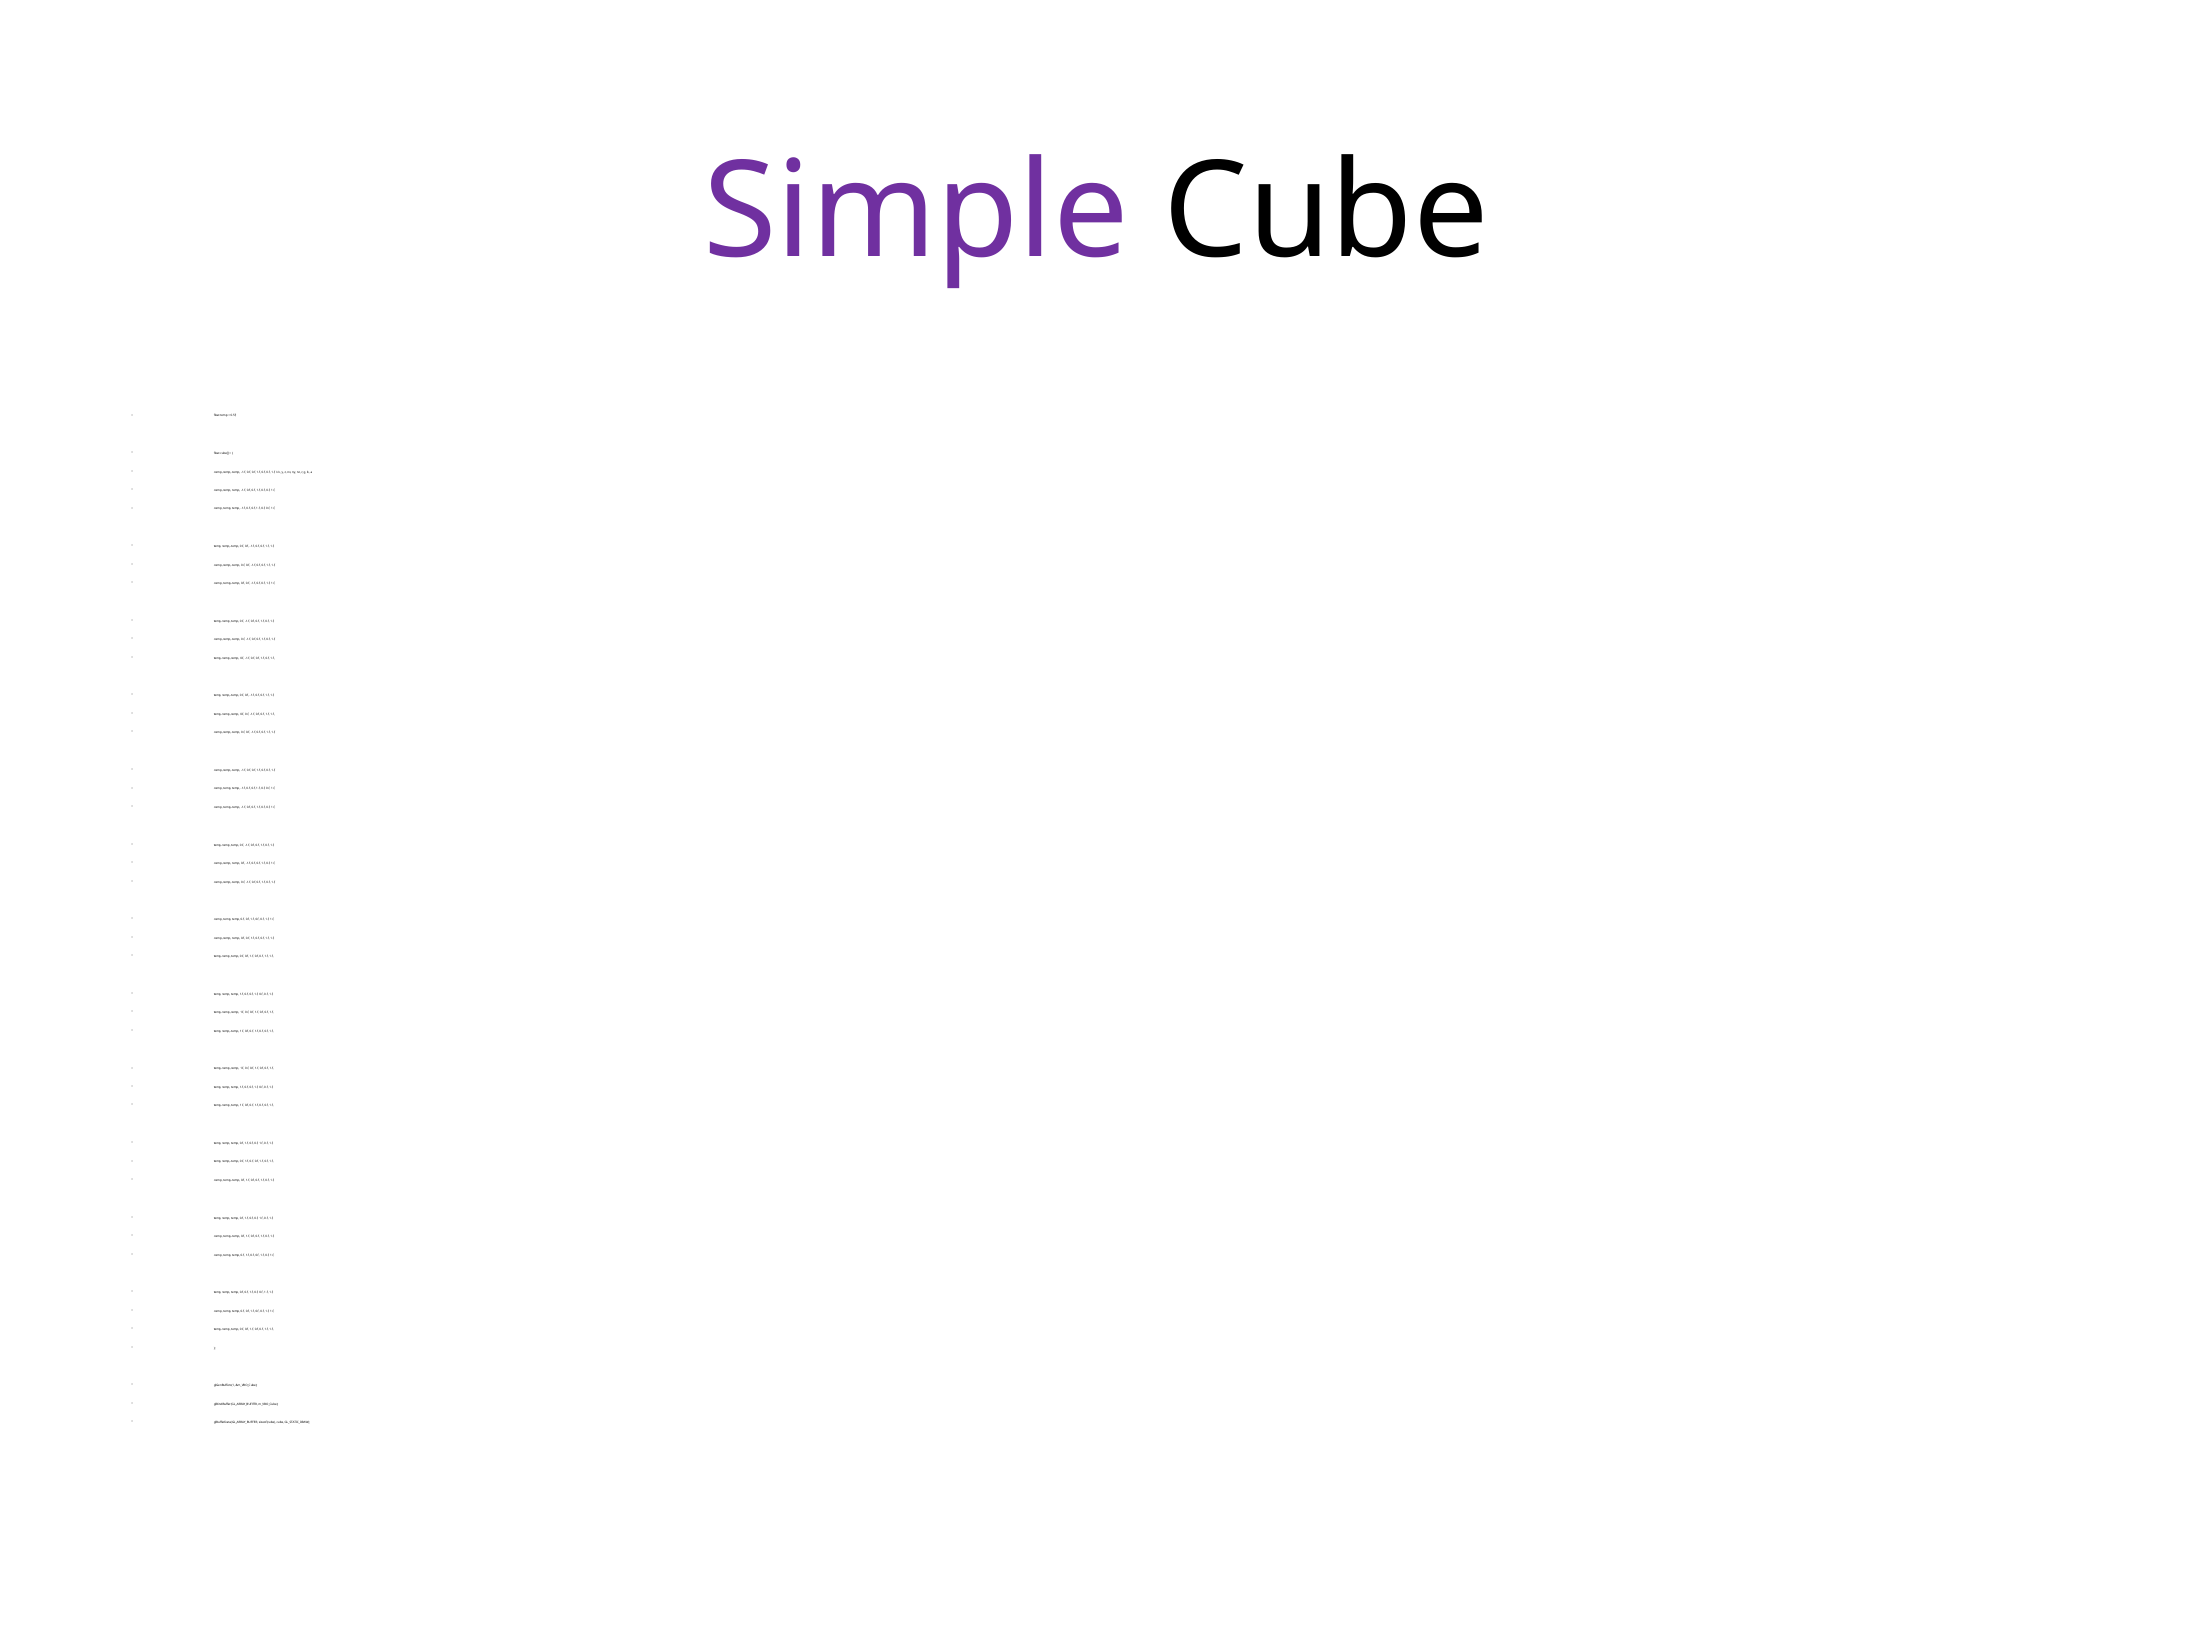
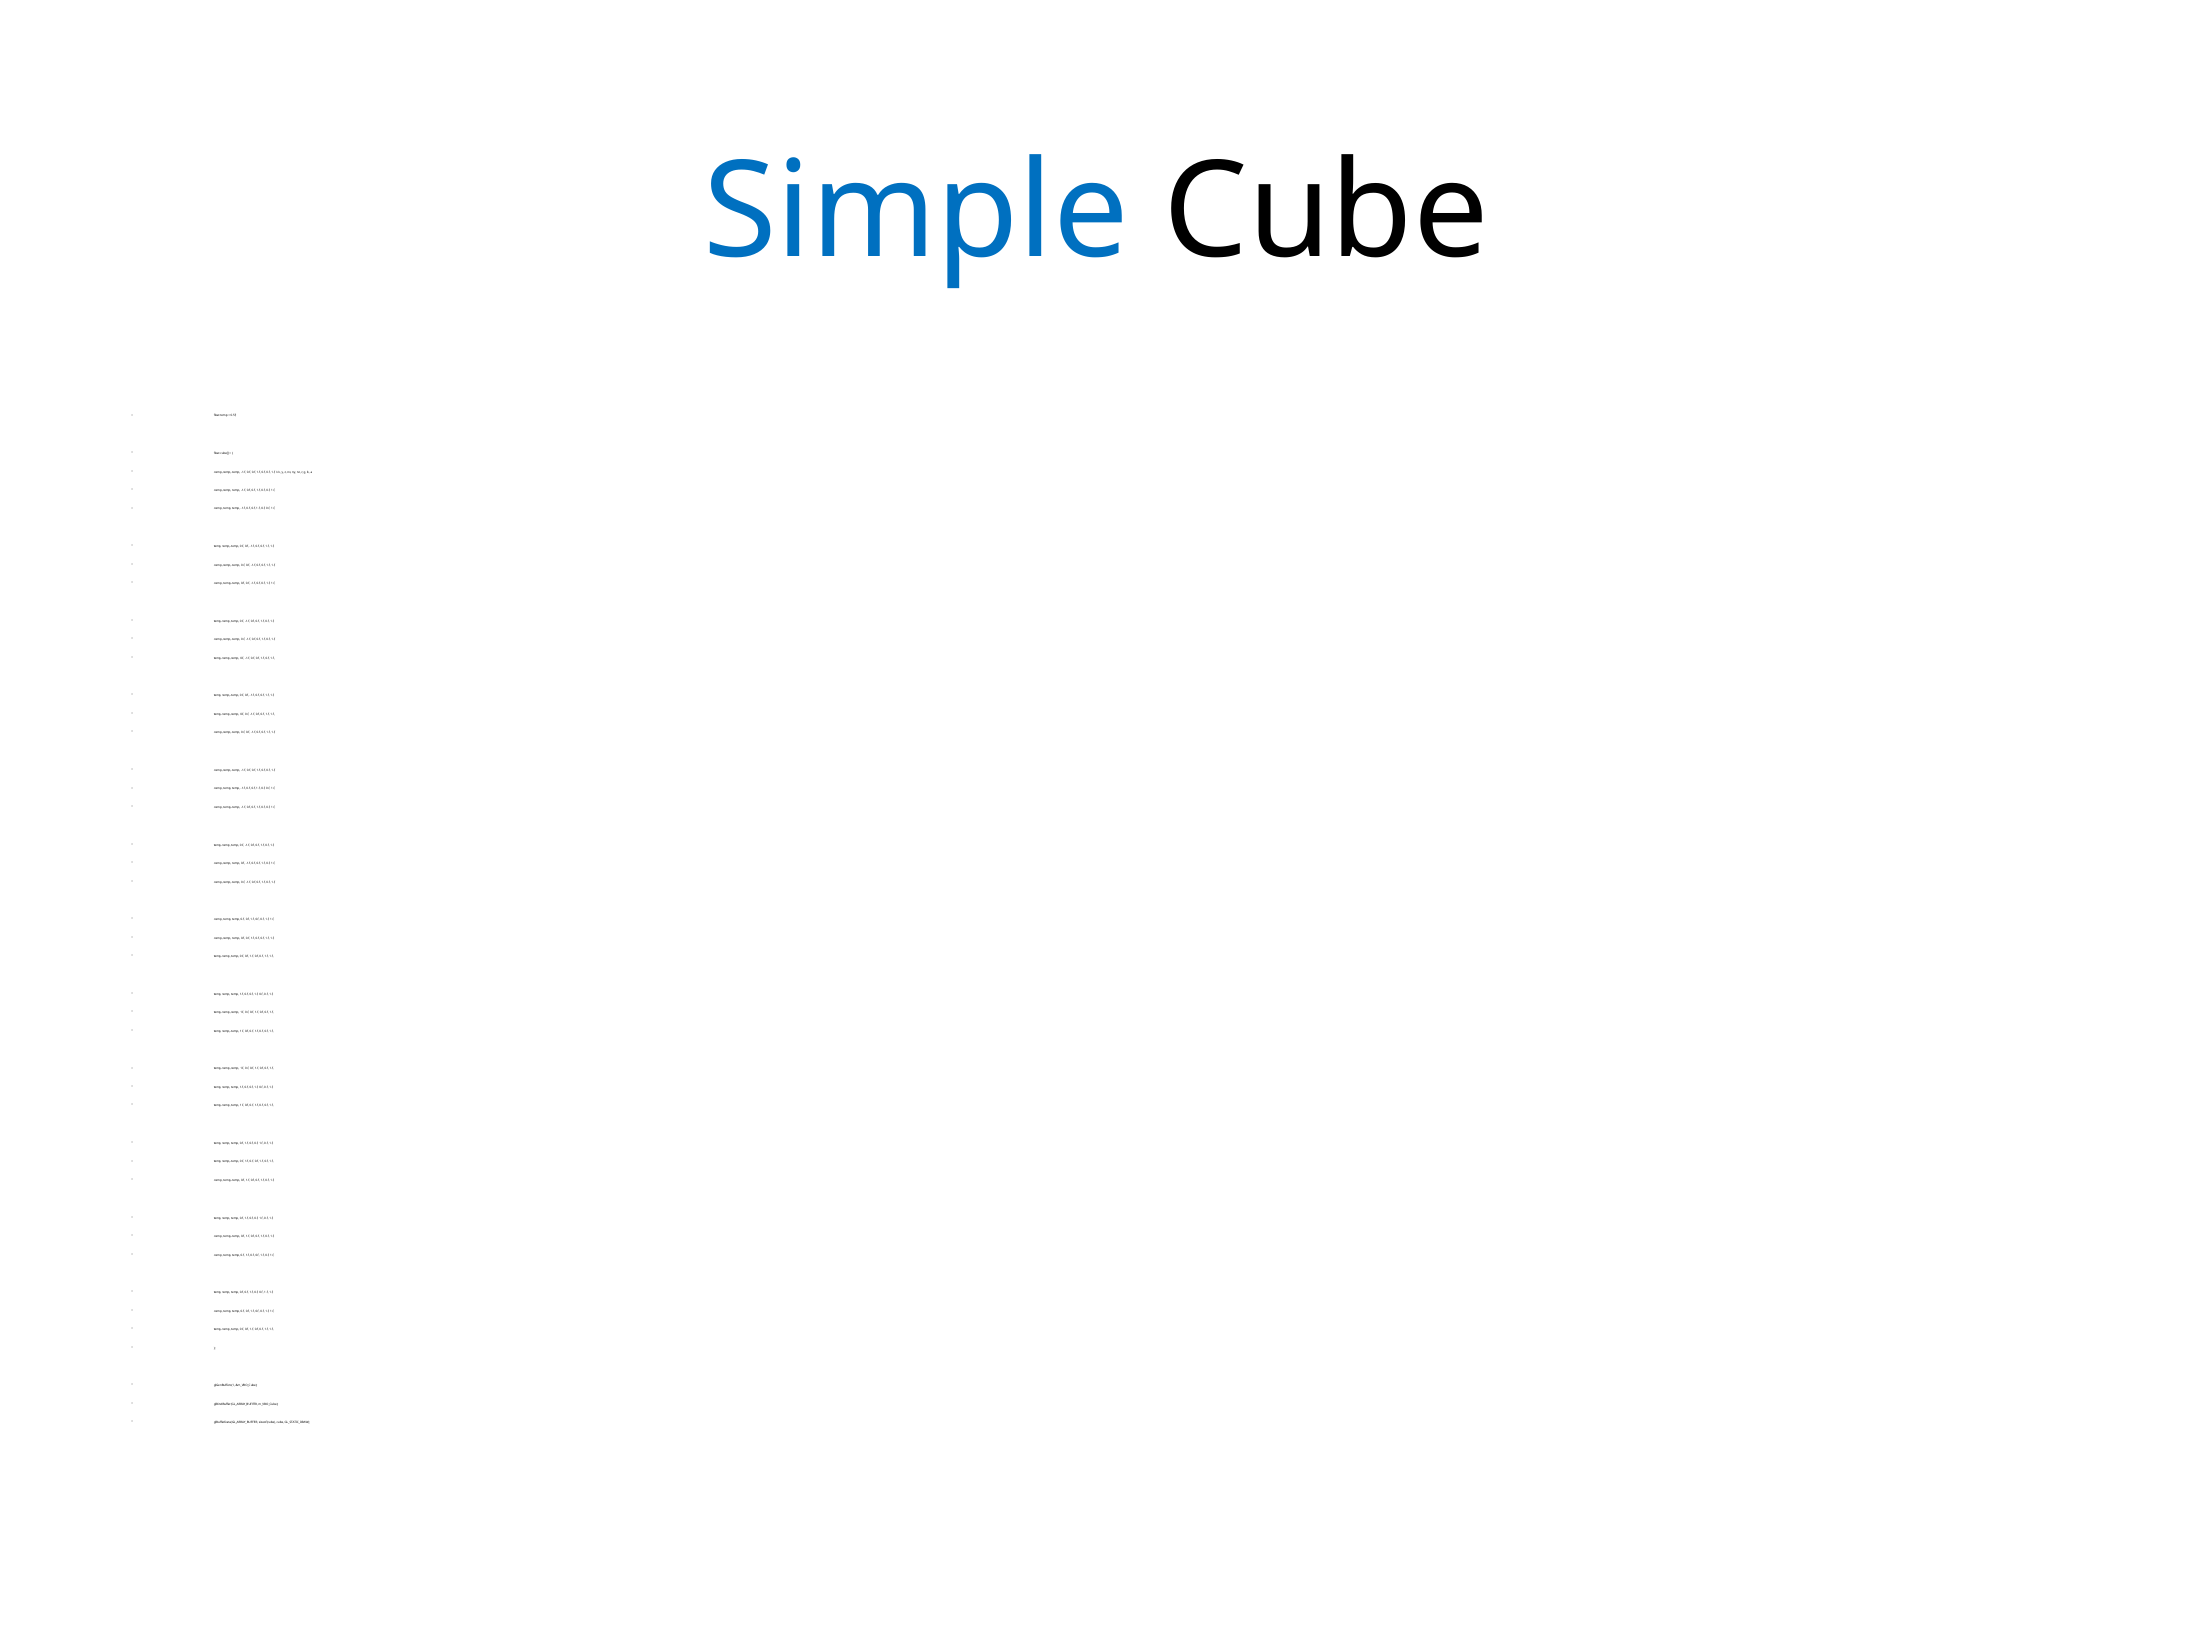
Simple colour: purple -> blue (916, 212)
